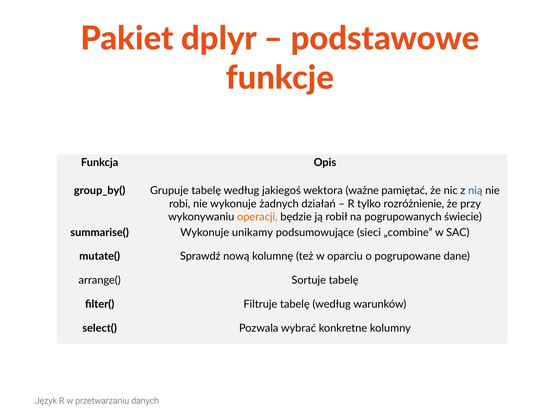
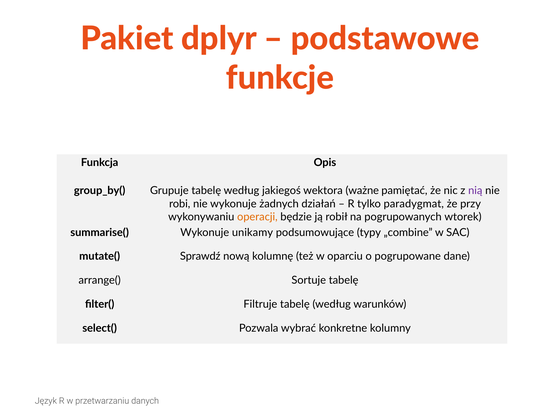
nią colour: blue -> purple (475, 191)
rozróżnienie: rozróżnienie -> paradygmat (414, 204)
świecie: świecie -> wtorek (463, 217)
sieci: sieci -> typy (369, 232)
